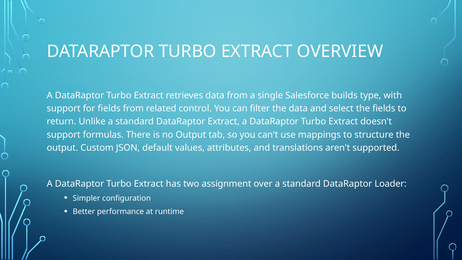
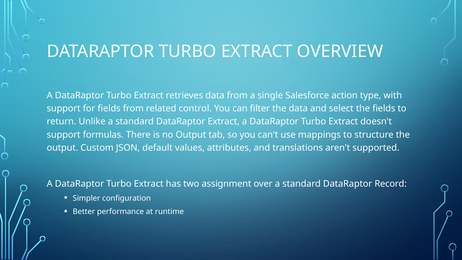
builds: builds -> action (345, 95)
Loader: Loader -> Record (391, 184)
